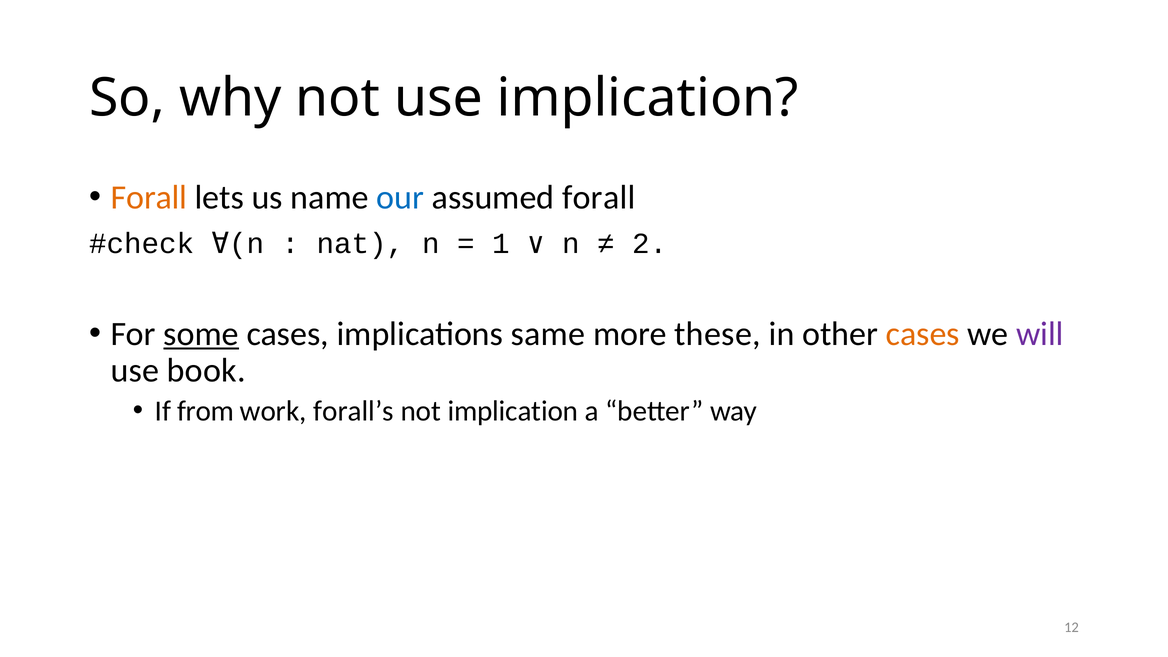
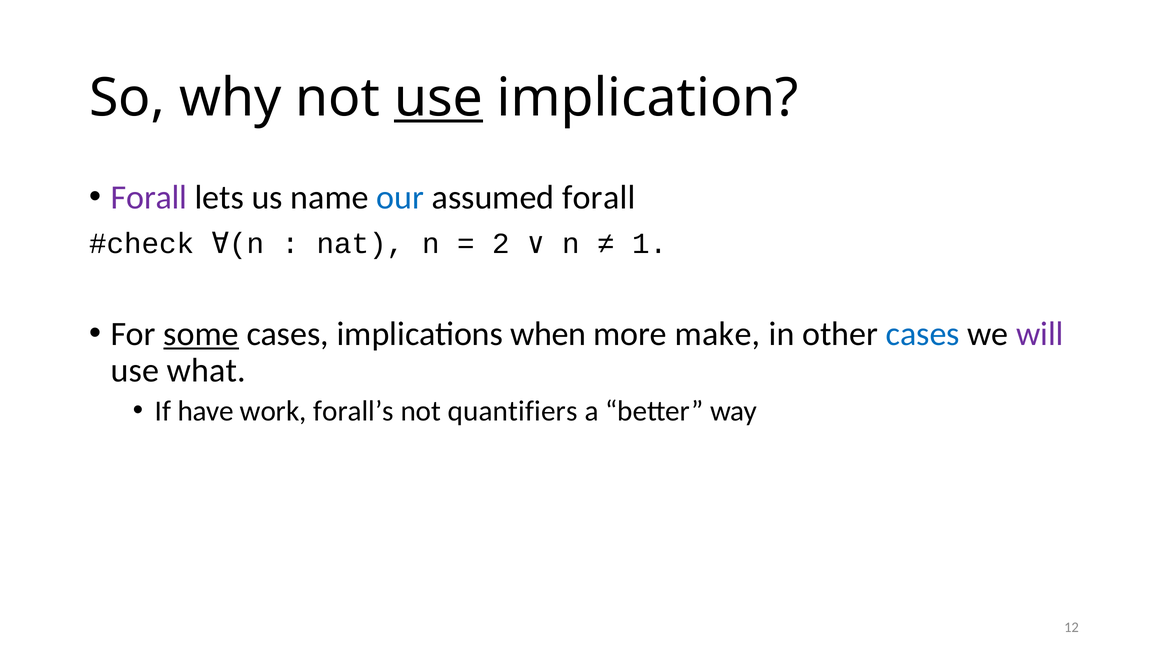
use underline: none -> present (438, 98)
Forall colour: orange -> purple (149, 197)
1: 1 -> 2 (501, 244)
2: 2 -> 1 (650, 244)
same: same -> when (548, 334)
these: these -> make (718, 334)
cases colour: orange -> blue (923, 334)
book: book -> what (206, 371)
from: from -> have (206, 411)
not implication: implication -> quantifiers (513, 411)
